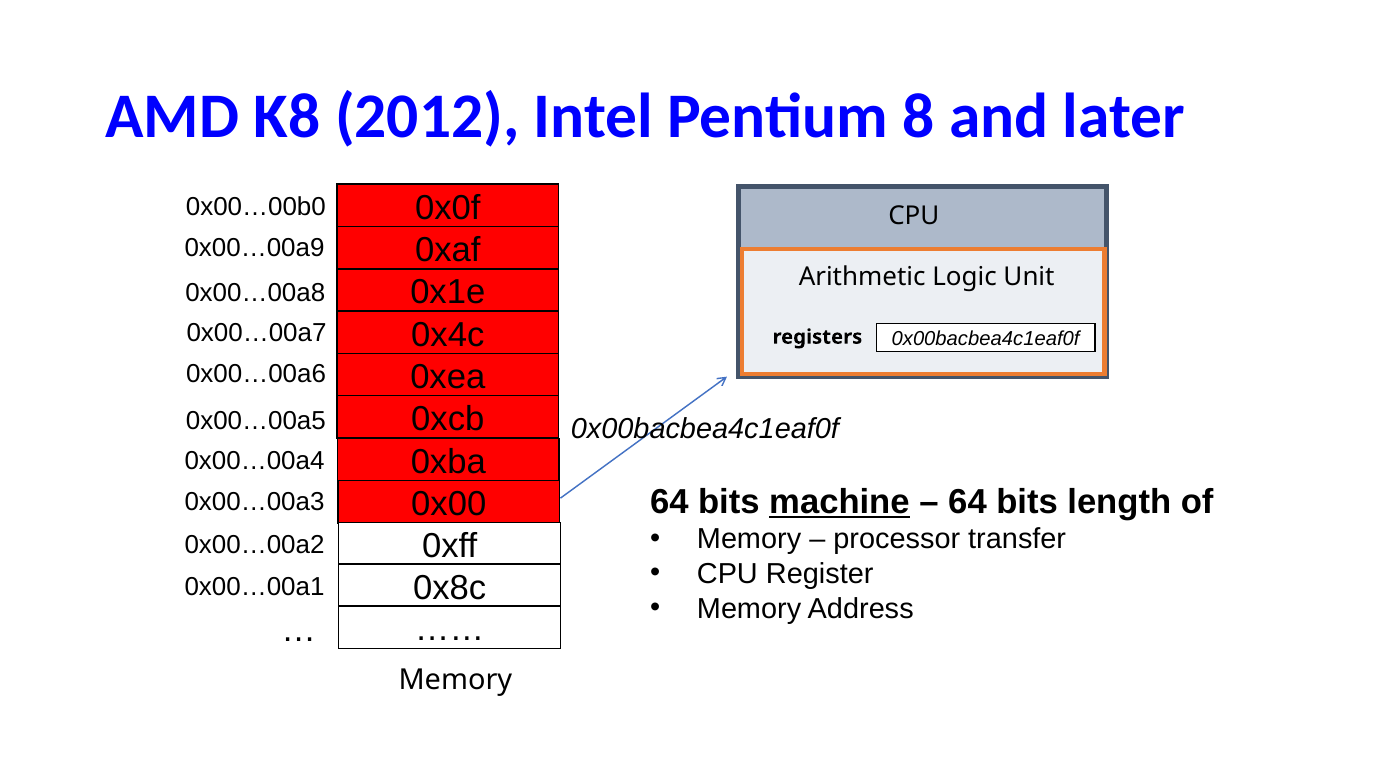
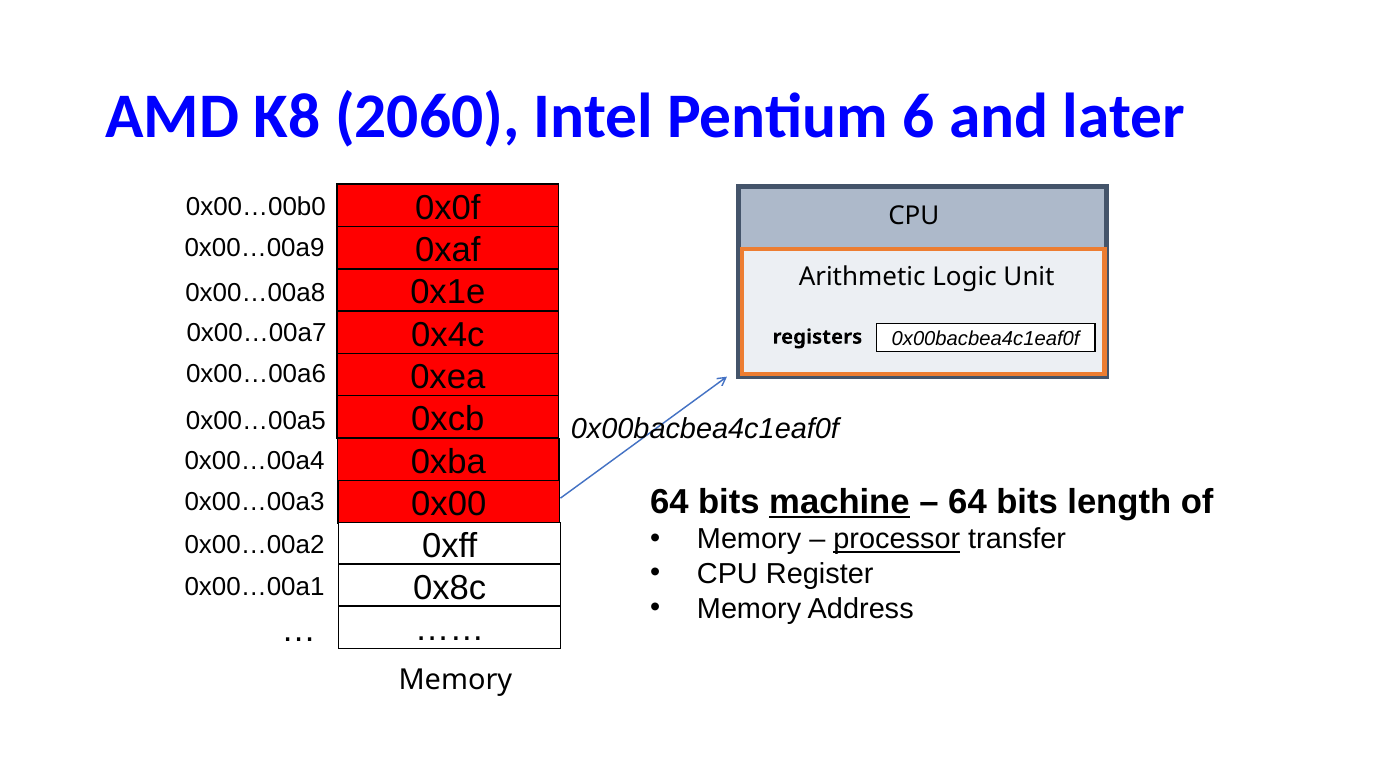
2012: 2012 -> 2060 (427, 116)
8: 8 -> 6 (919, 116)
processor underline: none -> present (897, 539)
